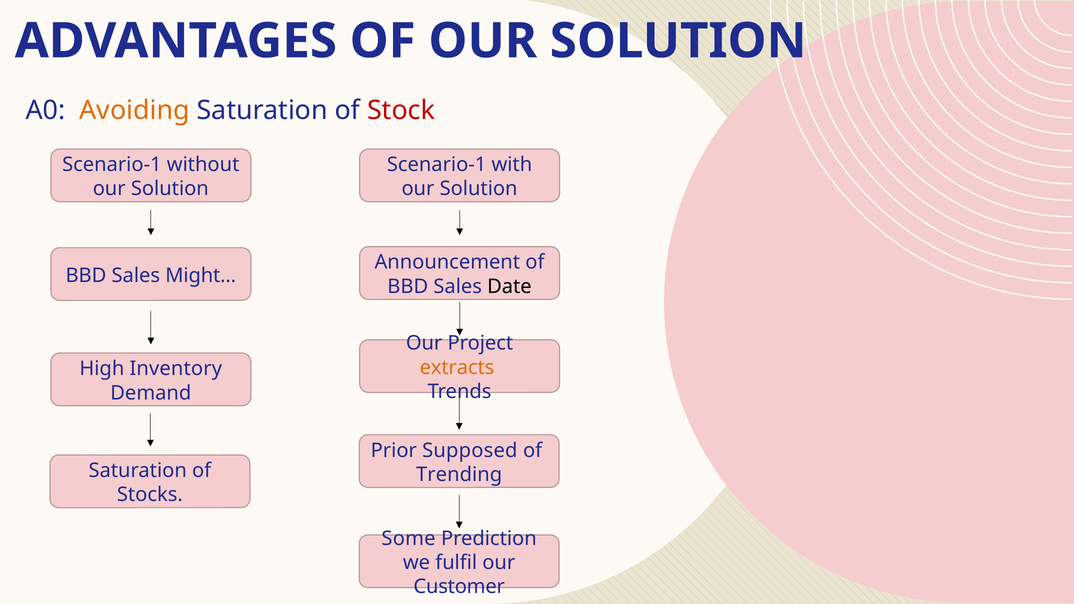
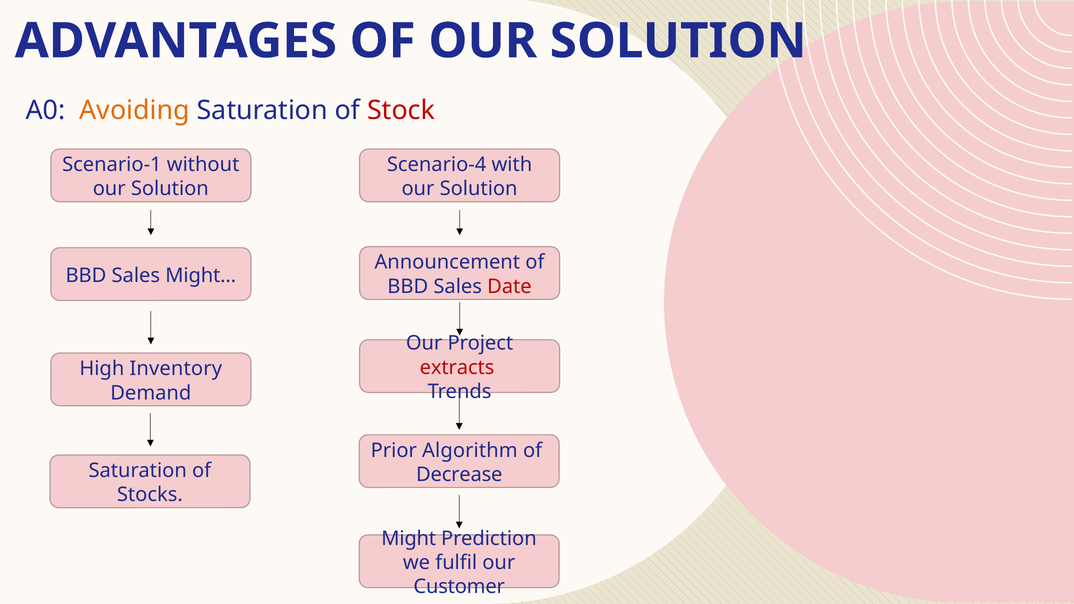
Scenario-1: Scenario-1 -> Scenario-4 (437, 165)
Date colour: black -> red (509, 287)
extracts colour: orange -> red (457, 368)
Supposed: Supposed -> Algorithm (470, 450)
Trending: Trending -> Decrease (459, 475)
Some: Some -> Might (409, 539)
